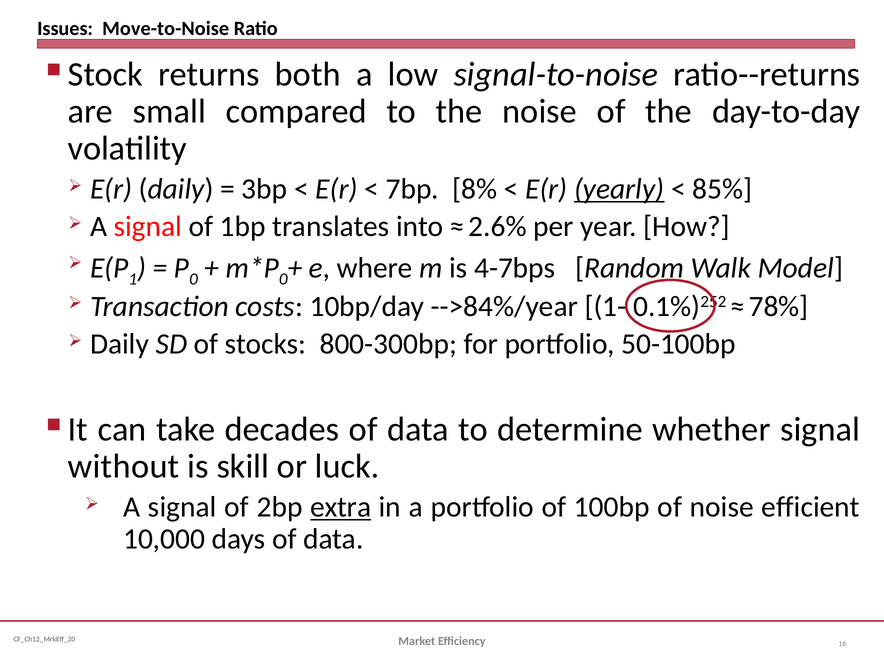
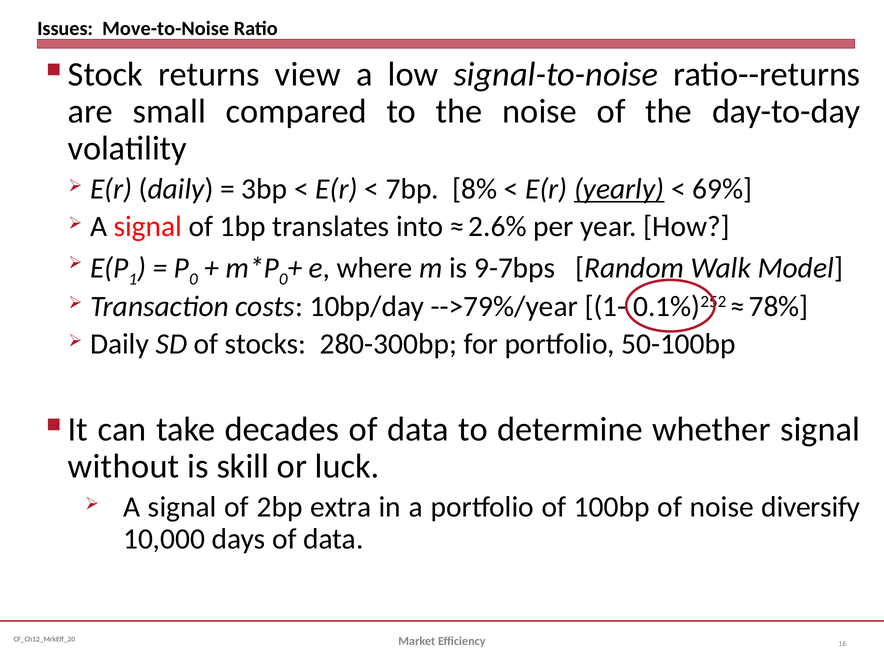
both: both -> view (308, 74)
85%: 85% -> 69% (722, 189)
4-7bps: 4-7bps -> 9-7bps (515, 268)
-->84%/year: -->84%/year -> -->79%/year (504, 306)
800-300bp: 800-300bp -> 280-300bp (388, 344)
extra underline: present -> none (341, 507)
efficient: efficient -> diversify (811, 507)
